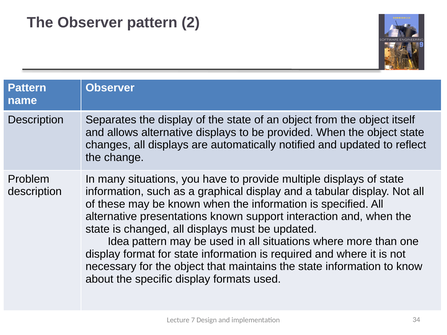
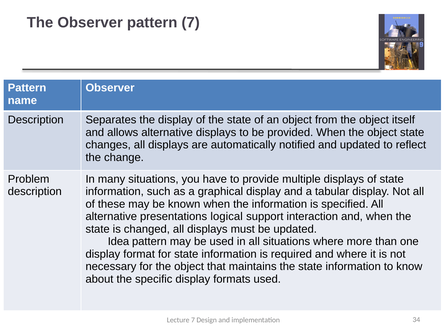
pattern 2: 2 -> 7 (191, 23)
presentations known: known -> logical (227, 217)
